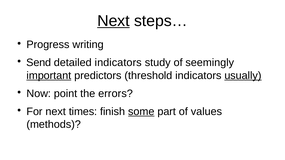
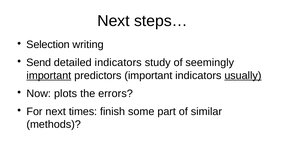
Next underline: present -> none (113, 21)
Progress: Progress -> Selection (48, 45)
predictors threshold: threshold -> important (148, 76)
point: point -> plots (66, 94)
some underline: present -> none (141, 112)
values: values -> similar (206, 112)
